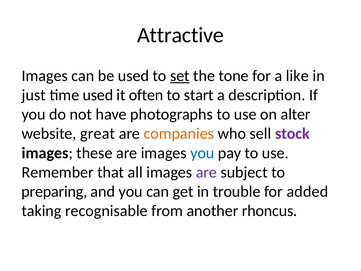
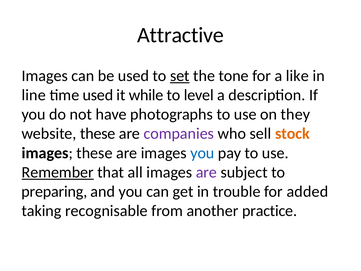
just: just -> line (34, 95)
often: often -> while (146, 95)
start: start -> level (199, 95)
alter: alter -> they (295, 114)
website great: great -> these (98, 134)
companies colour: orange -> purple (179, 134)
stock colour: purple -> orange (292, 134)
Remember underline: none -> present (58, 172)
rhoncus: rhoncus -> practice (270, 211)
